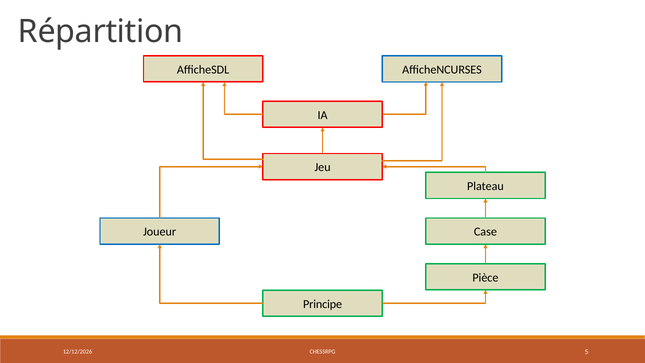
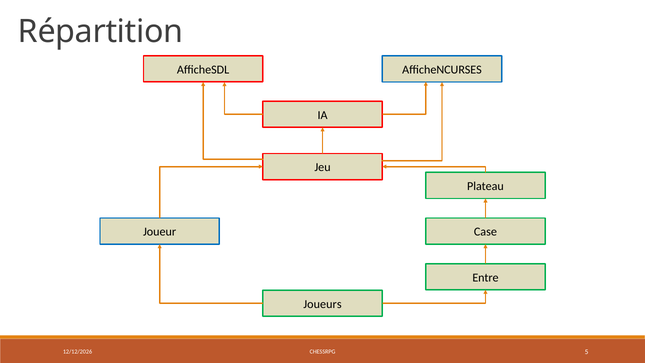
Pièce: Pièce -> Entre (485, 277)
Principe: Principe -> Joueurs (322, 304)
